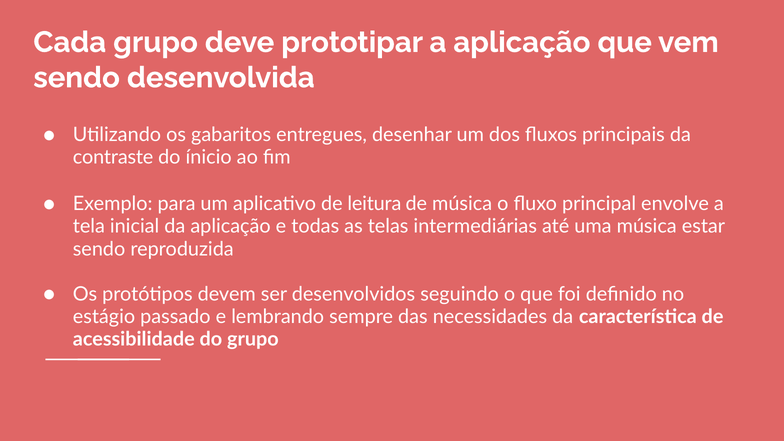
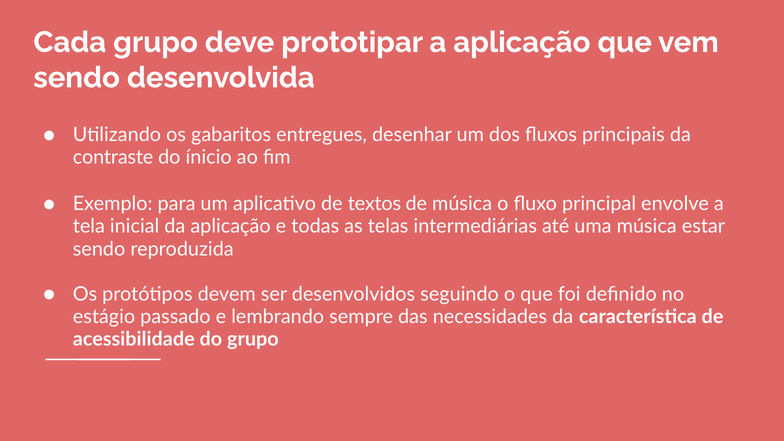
leitura: leitura -> textos (374, 204)
